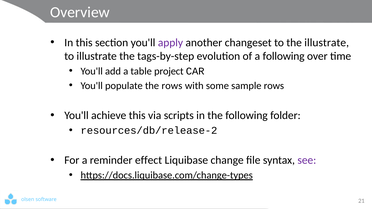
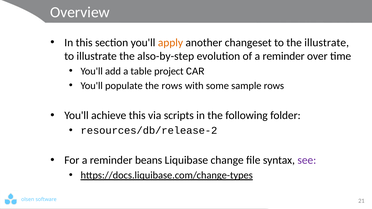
apply colour: purple -> orange (170, 43)
tags-by-step: tags-by-step -> also-by-step (166, 56)
of a following: following -> reminder (284, 56)
effect: effect -> beans (149, 160)
